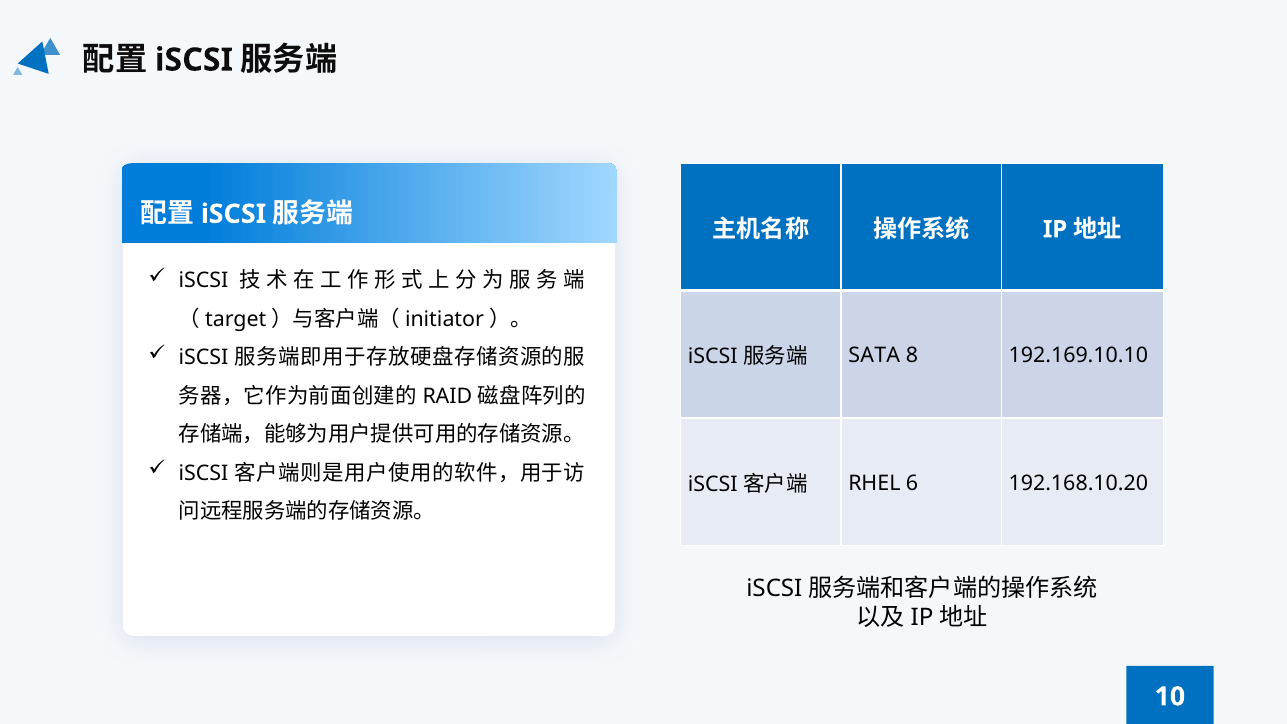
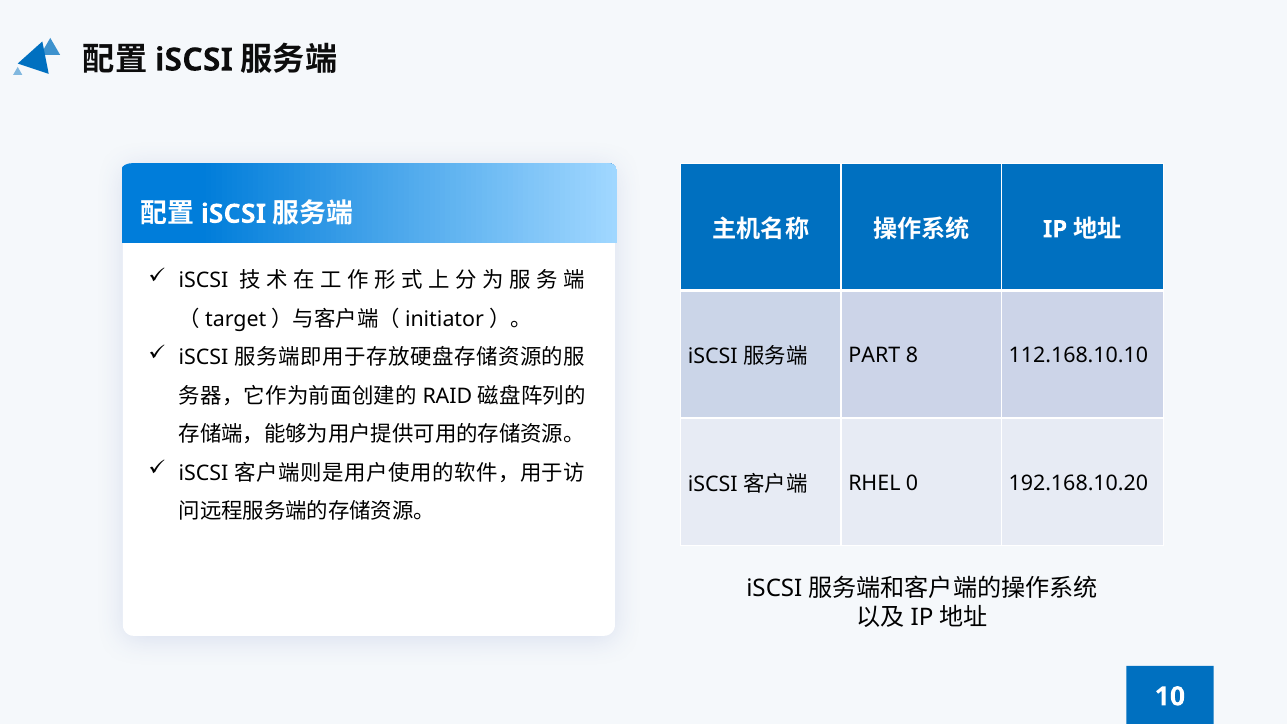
SATA: SATA -> PART (874, 356)
192.169.10.10: 192.169.10.10 -> 112.168.10.10 (1078, 356)
6: 6 -> 0 (912, 483)
